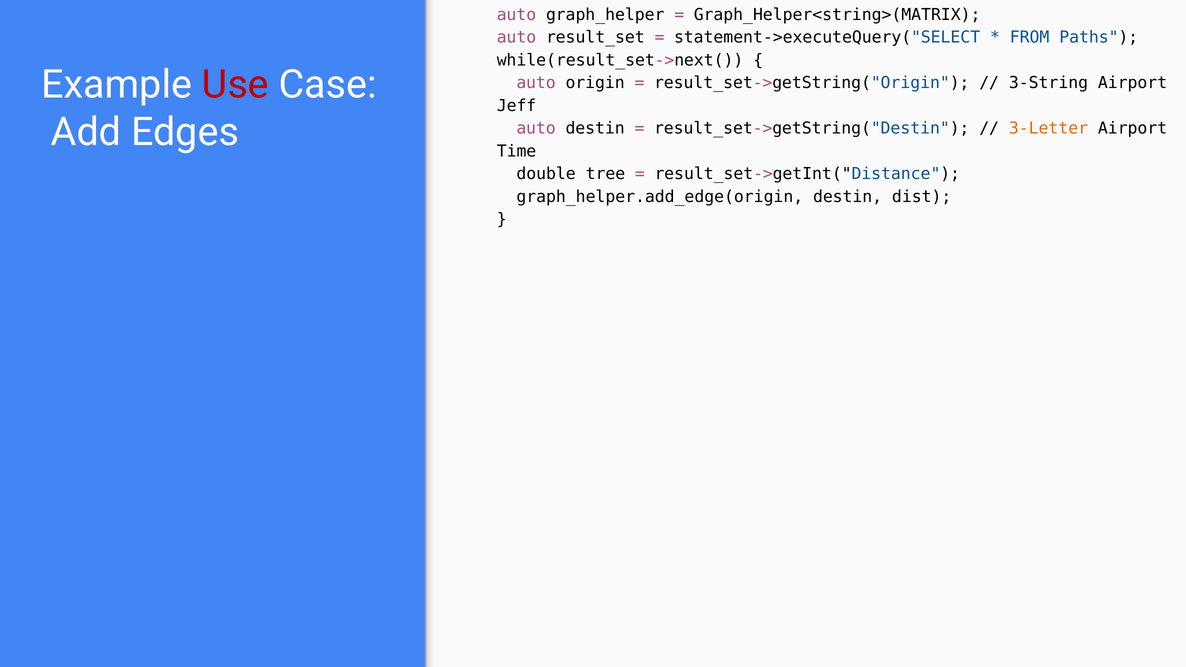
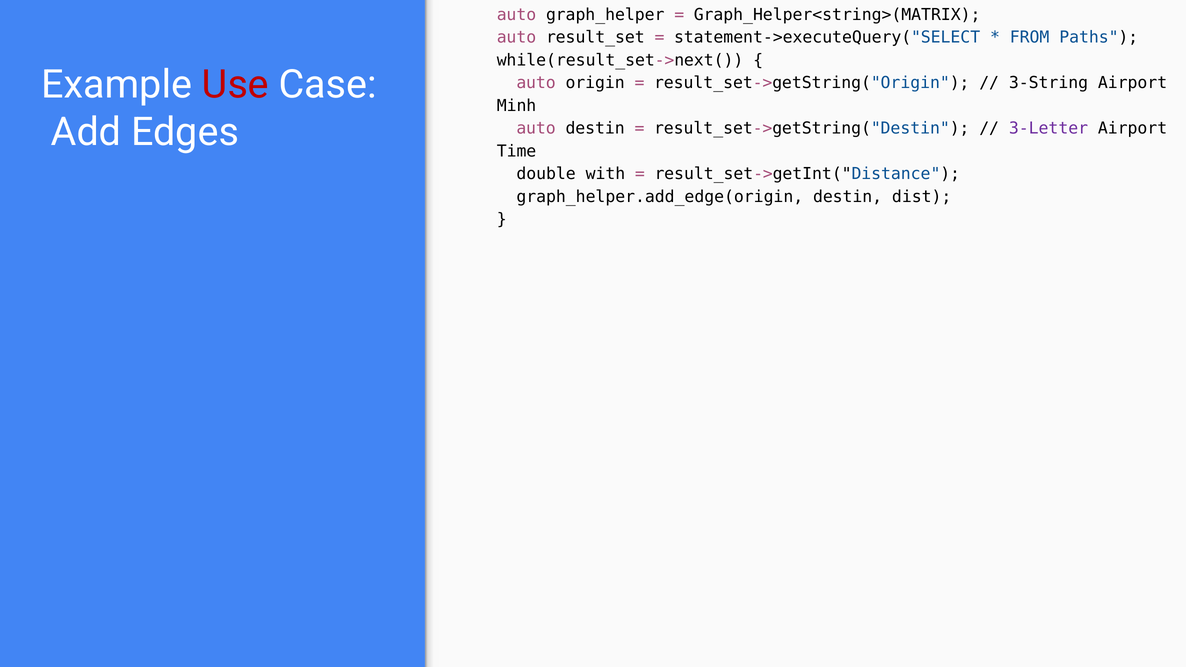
Jeff: Jeff -> Minh (517, 106)
3-Letter colour: orange -> purple (1049, 128)
tree: tree -> with (605, 174)
